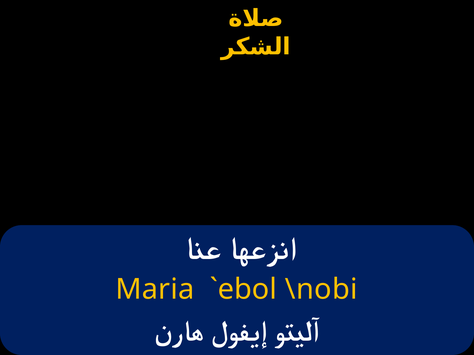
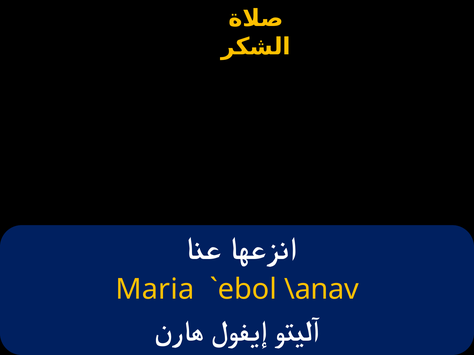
\nobi: \nobi -> \anav (322, 290)
